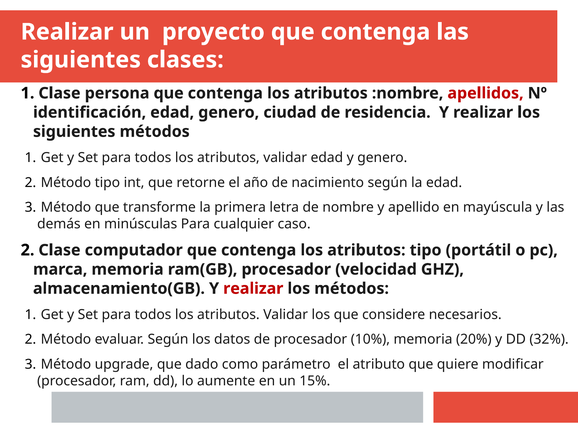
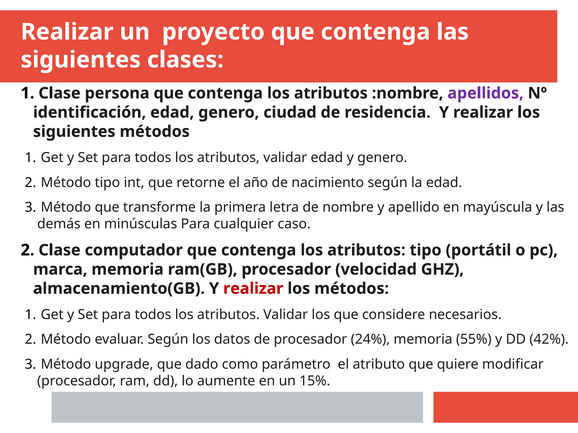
apellidos colour: red -> purple (486, 93)
10%: 10% -> 24% (370, 340)
20%: 20% -> 55% (474, 340)
32%: 32% -> 42% (549, 340)
